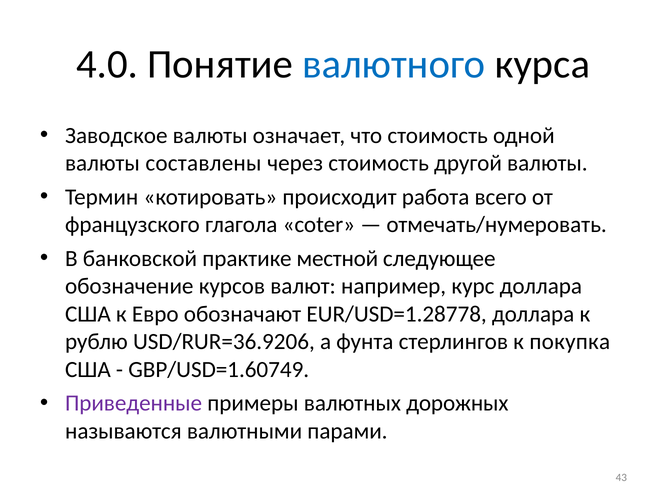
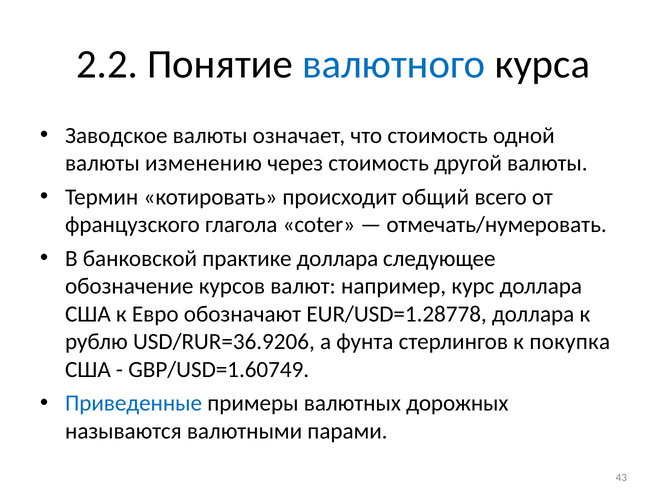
4.0: 4.0 -> 2.2 (107, 65)
составлены: составлены -> изменению (203, 163)
работа: работа -> общий (435, 197)
практике местной: местной -> доллара (337, 259)
Приведенные colour: purple -> blue (134, 403)
